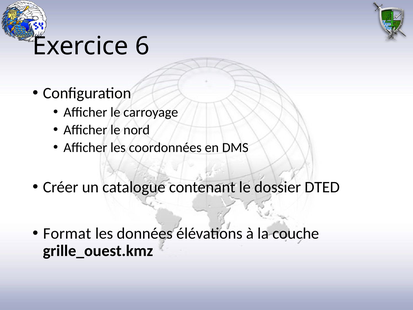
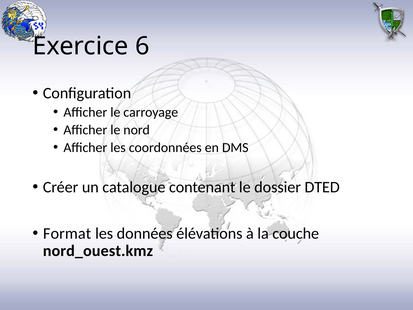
grille_ouest.kmz: grille_ouest.kmz -> nord_ouest.kmz (98, 251)
